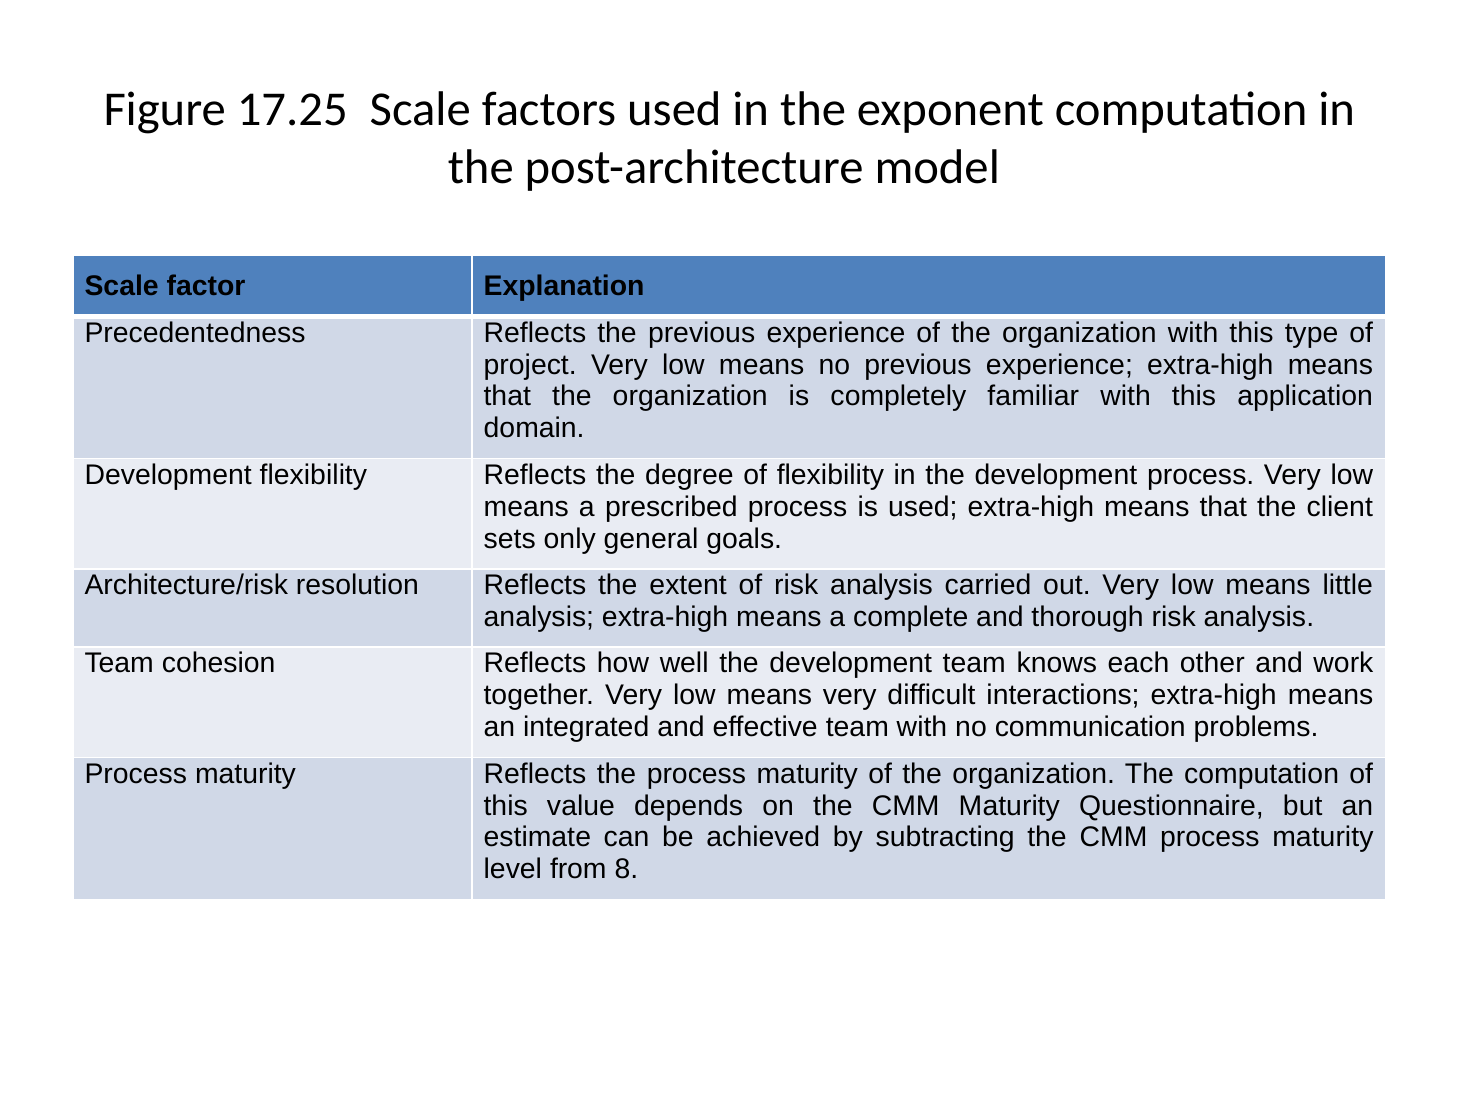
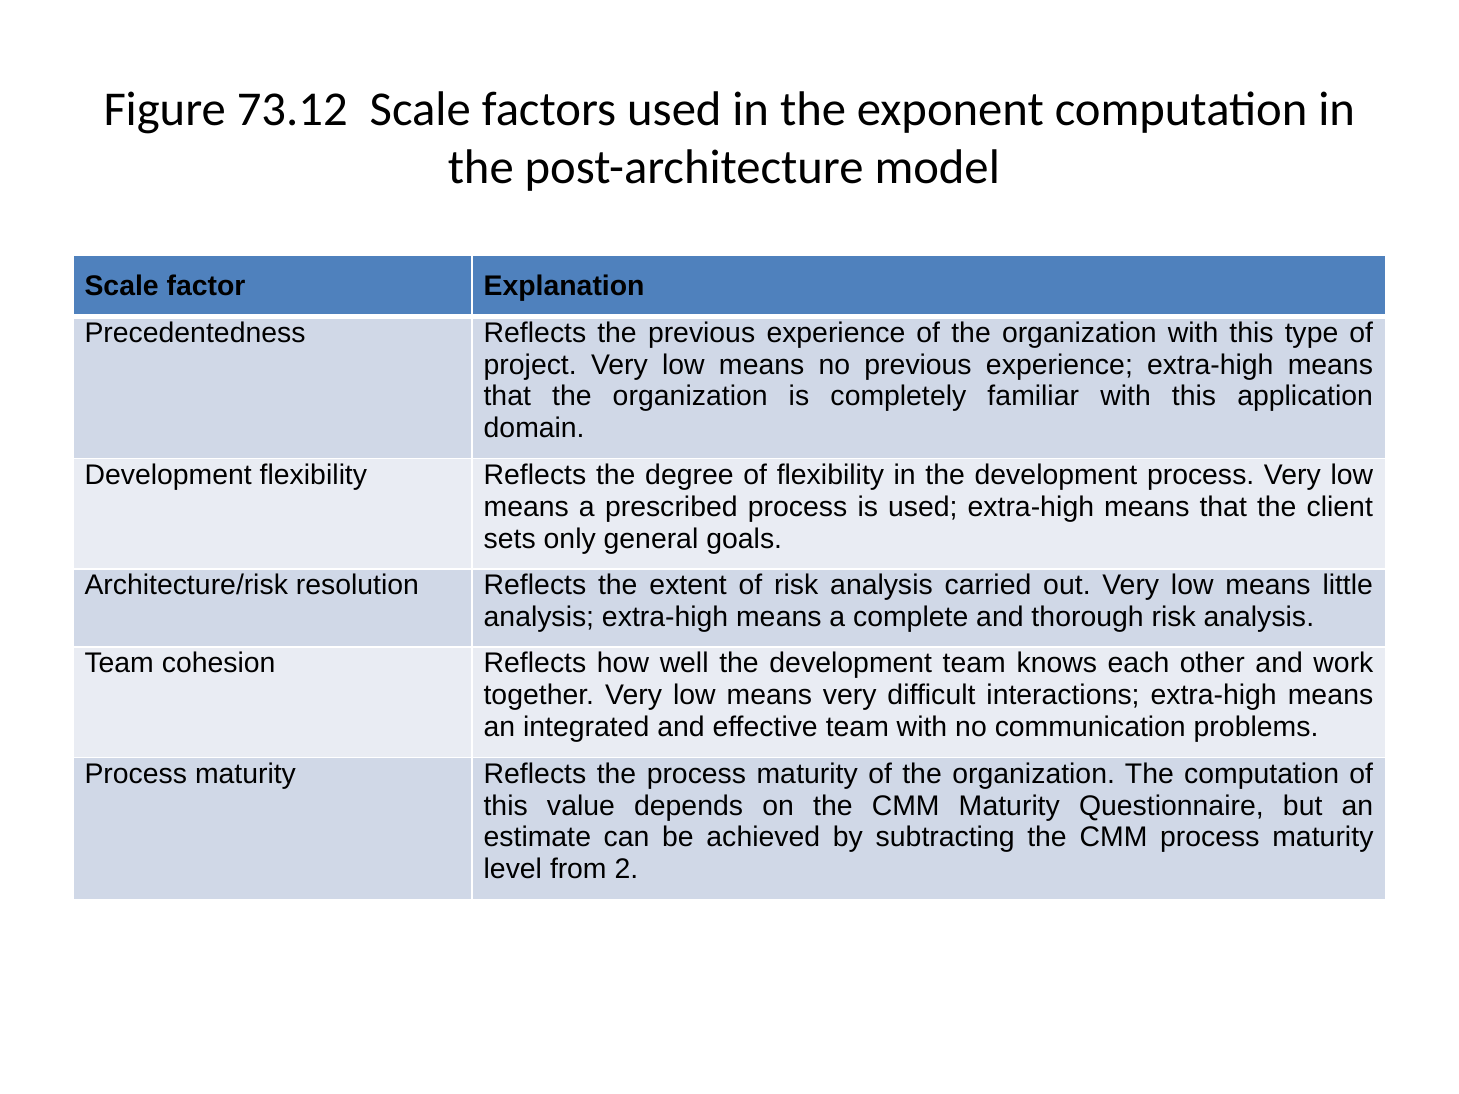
17.25: 17.25 -> 73.12 (292, 109)
8: 8 -> 2 (626, 870)
